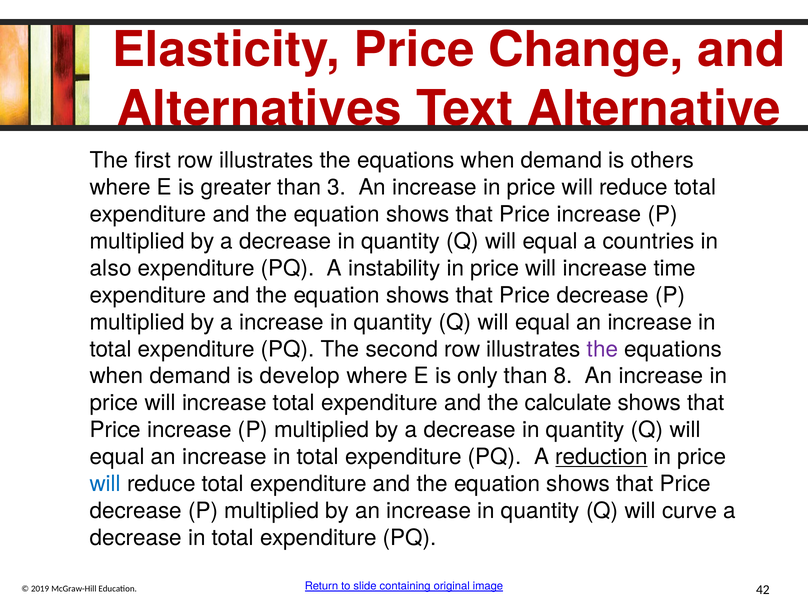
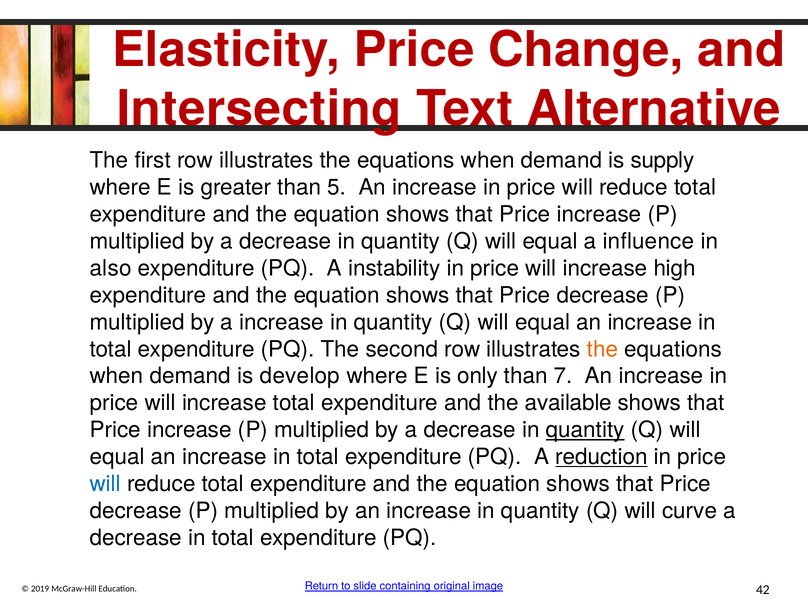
Alternatives: Alternatives -> Intersecting (259, 109)
others: others -> supply (663, 160)
3: 3 -> 5 (337, 187)
countries: countries -> influence (649, 241)
time: time -> high (675, 268)
the colour: purple -> orange (603, 349)
8: 8 -> 7 (563, 376)
calculate: calculate -> available (568, 403)
quantity underline: none -> present (585, 430)
